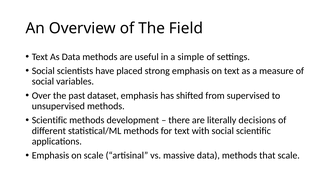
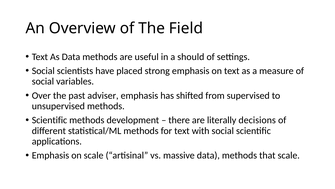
simple: simple -> should (191, 57)
dataset: dataset -> adviser (103, 95)
